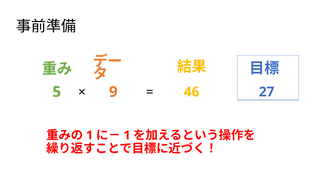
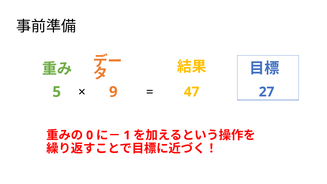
46: 46 -> 47 (192, 92)
1: 1 -> 0 (90, 135)
